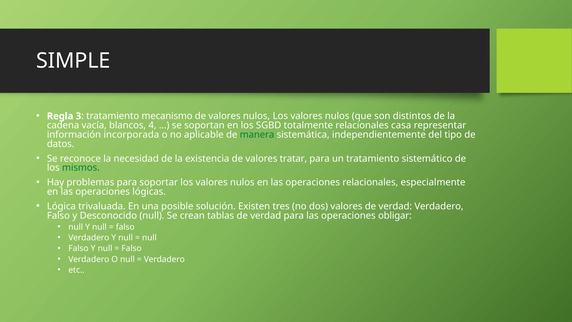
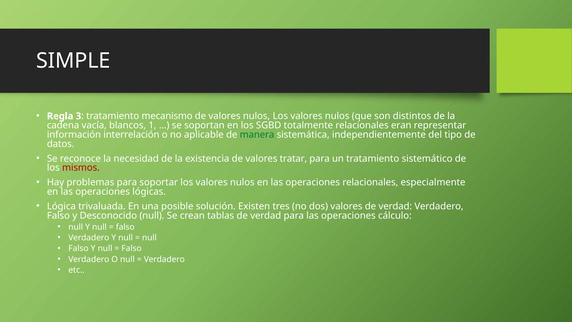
4: 4 -> 1 (152, 125)
casa: casa -> eran (401, 125)
incorporada: incorporada -> interrelación (131, 135)
mismos colour: green -> red (81, 168)
obligar: obligar -> cálculo (395, 215)
